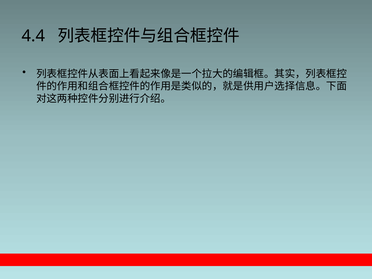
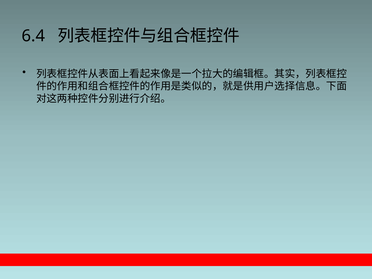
4.4: 4.4 -> 6.4 (33, 36)
